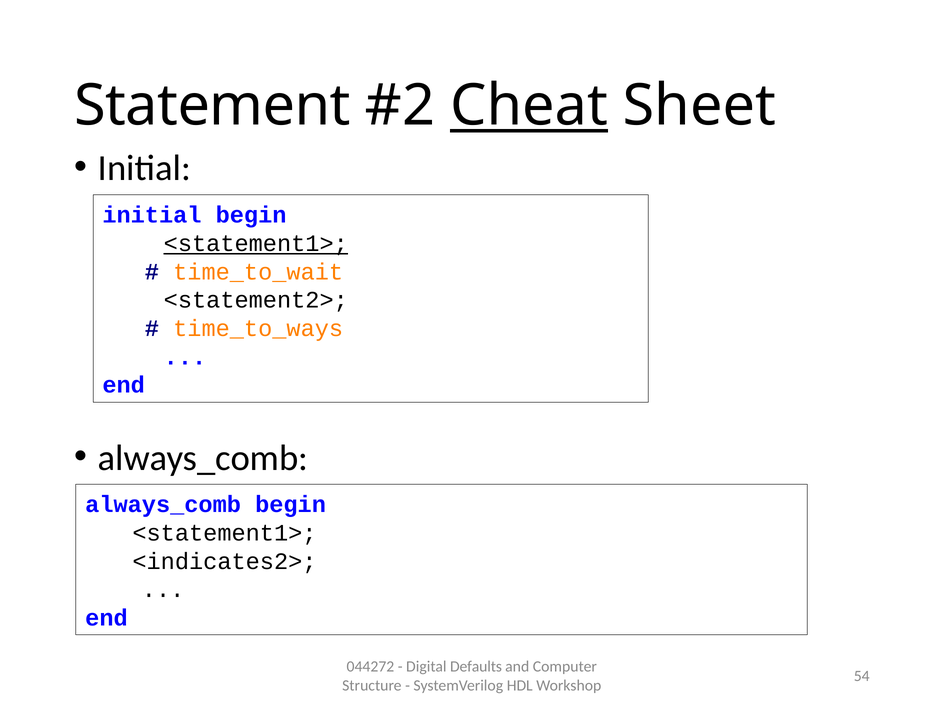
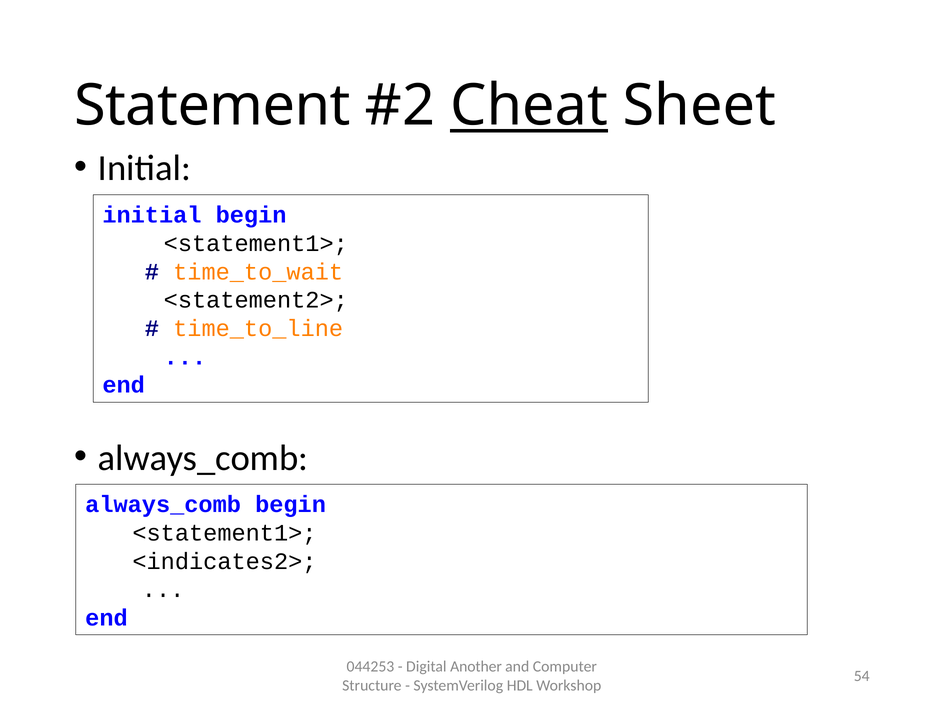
<statement1> underline: present -> none (256, 244)
time_to_ways: time_to_ways -> time_to_line (258, 328)
044272: 044272 -> 044253 (370, 667)
Defaults: Defaults -> Another (476, 667)
